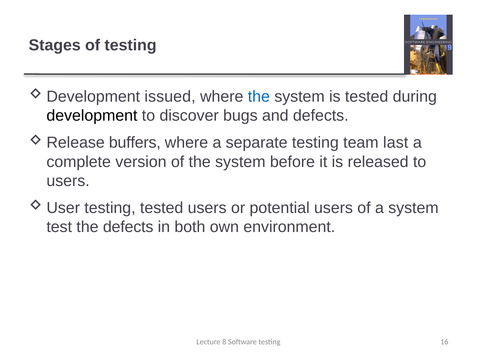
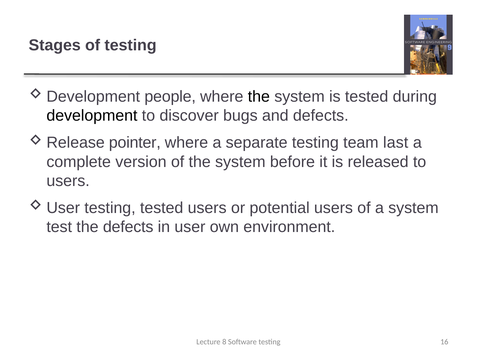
issued: issued -> people (170, 96)
the colour: blue -> black (259, 96)
buffers: buffers -> pointer (135, 143)
both: both -> user (190, 227)
